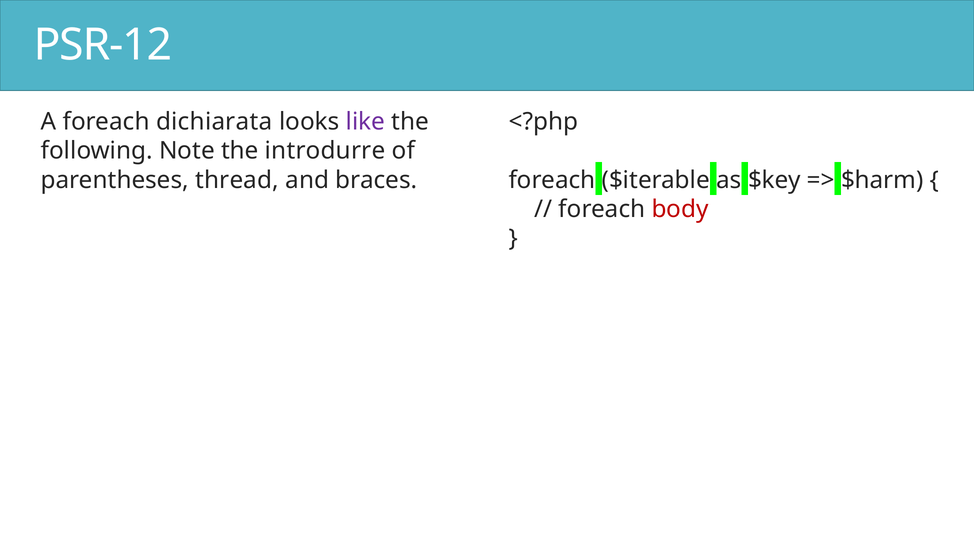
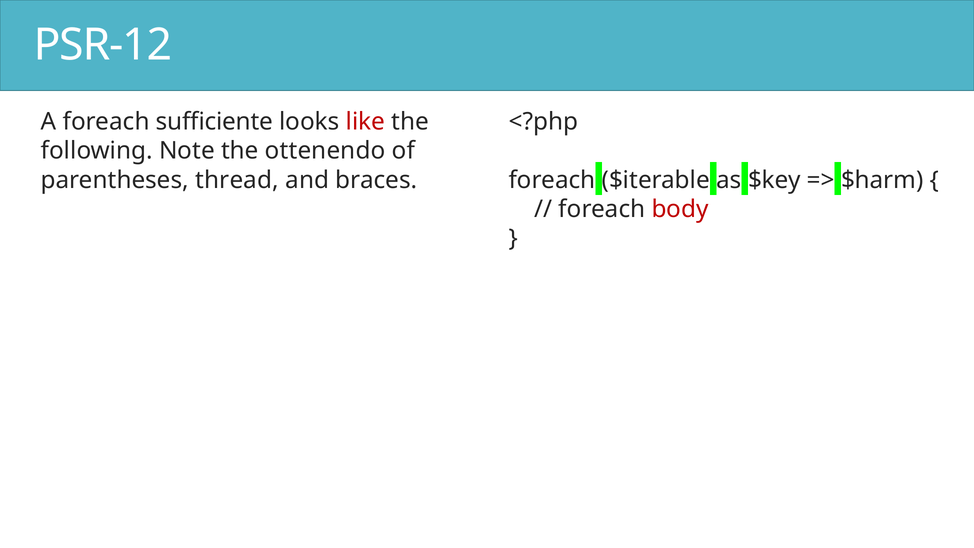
dichiarata: dichiarata -> sufficiente (214, 122)
like colour: purple -> red (365, 122)
introdurre: introdurre -> ottenendo (325, 151)
